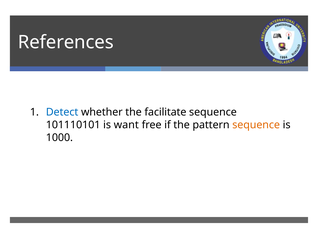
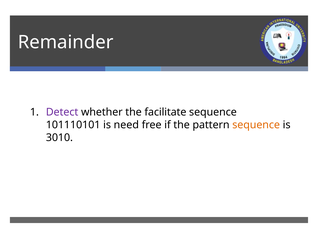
References: References -> Remainder (66, 42)
Detect colour: blue -> purple (62, 112)
want: want -> need (126, 125)
1000: 1000 -> 3010 (59, 137)
